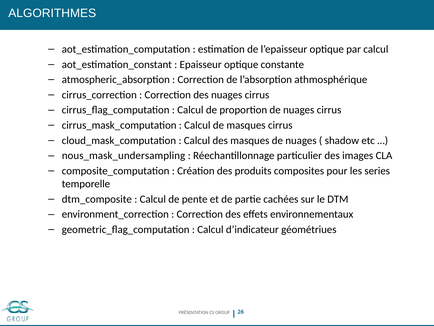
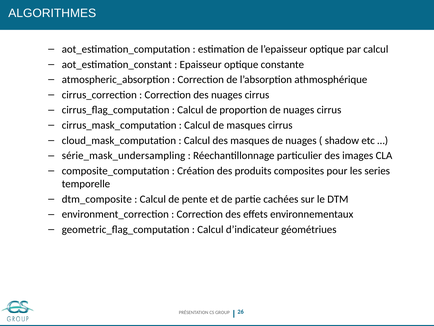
nous_mask_undersampling: nous_mask_undersampling -> série_mask_undersampling (124, 155)
